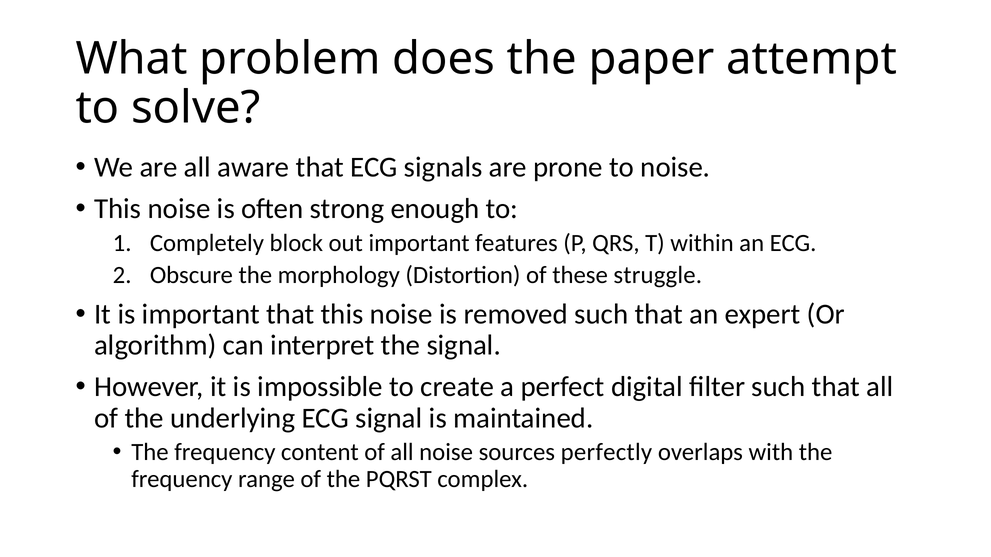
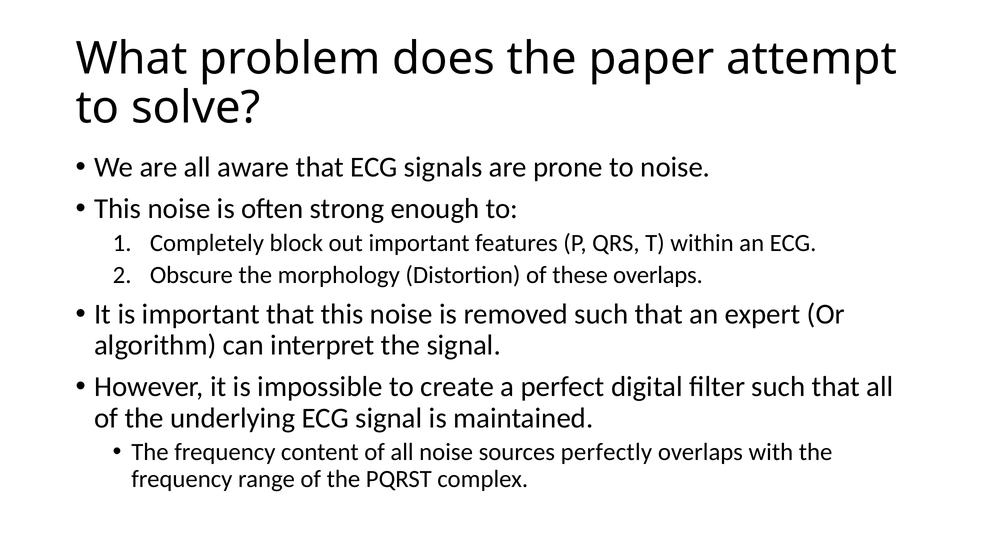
these struggle: struggle -> overlaps (658, 275)
